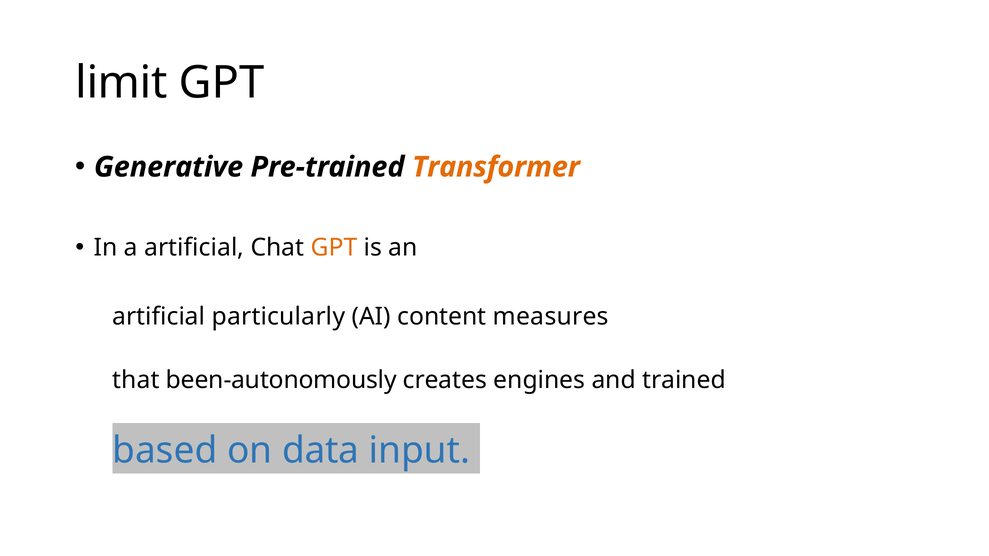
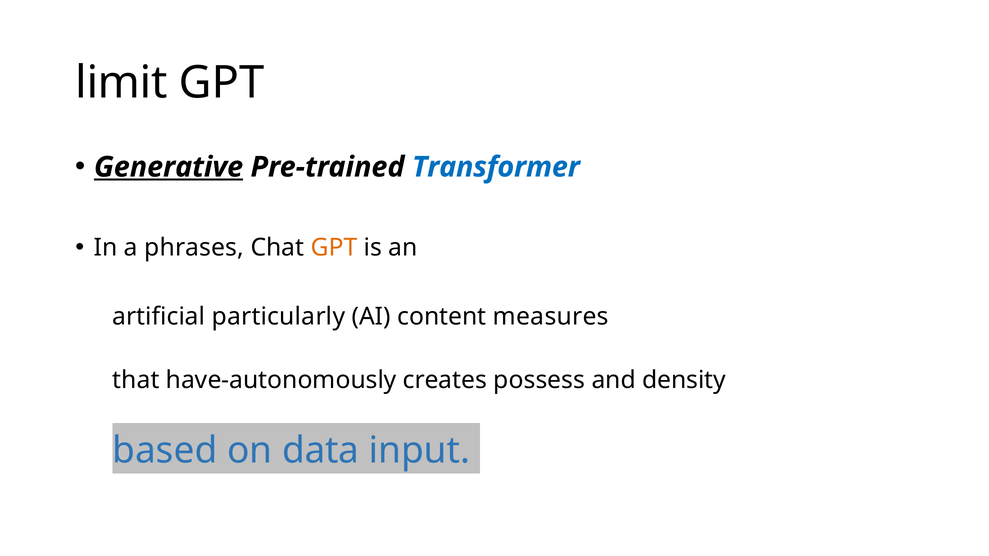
Generative underline: none -> present (169, 167)
Transformer colour: orange -> blue (496, 167)
a artificial: artificial -> phrases (194, 248)
been-autonomously: been-autonomously -> have-autonomously (281, 380)
engines: engines -> possess (539, 380)
trained: trained -> density (684, 380)
